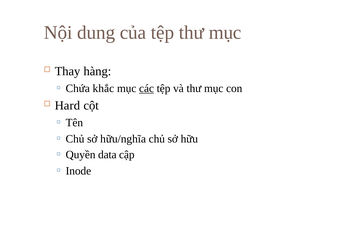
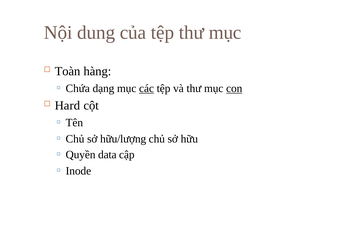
Thay: Thay -> Toàn (68, 71)
khắc: khắc -> dạng (103, 88)
con underline: none -> present (234, 88)
hữu/nghĩa: hữu/nghĩa -> hữu/lượng (123, 139)
